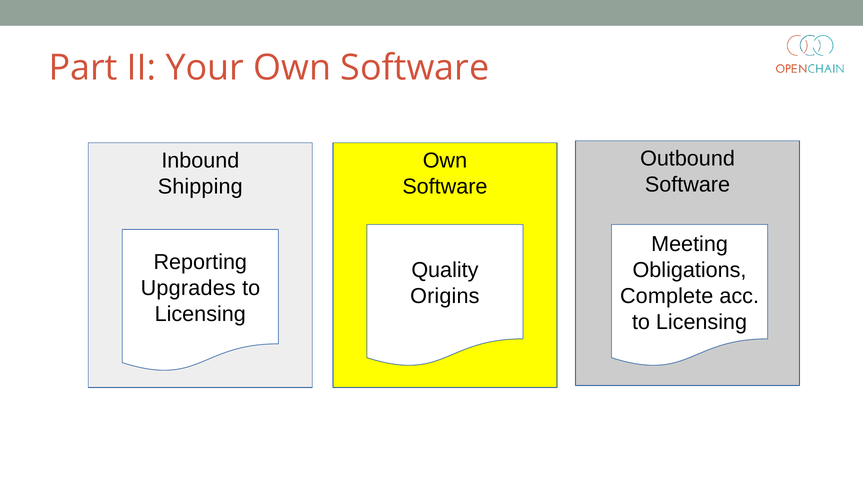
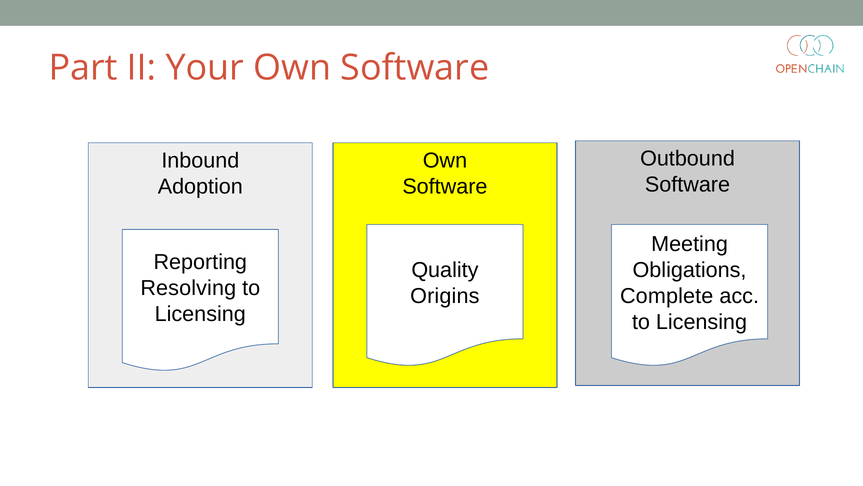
Shipping: Shipping -> Adoption (200, 186)
Upgrades: Upgrades -> Resolving (188, 288)
